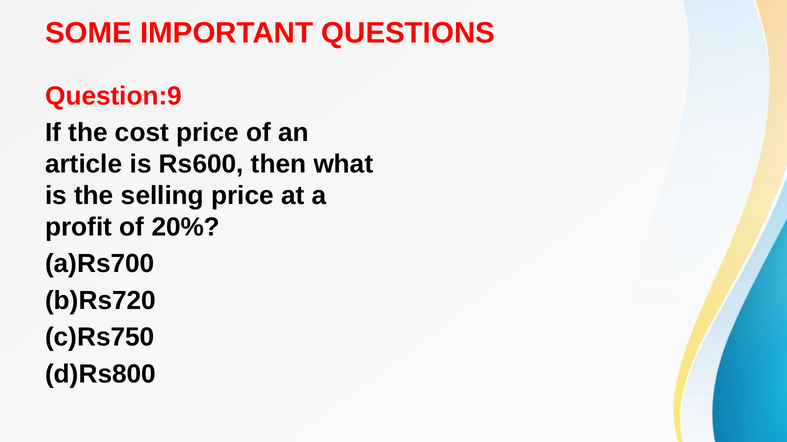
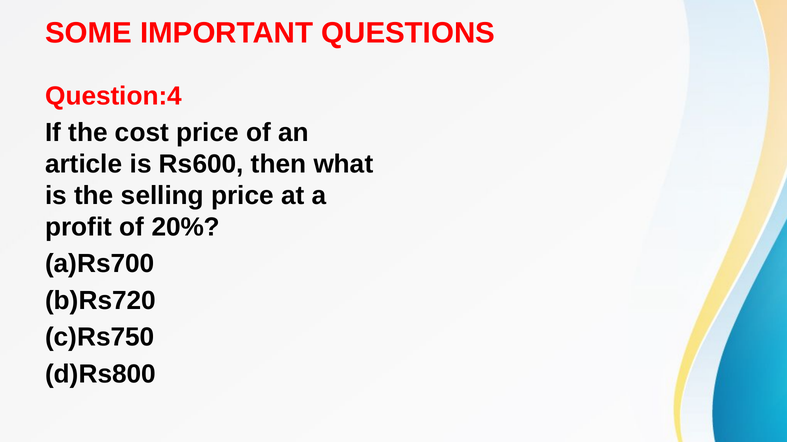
Question:9: Question:9 -> Question:4 (114, 96)
